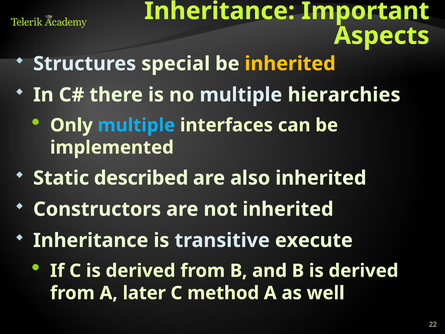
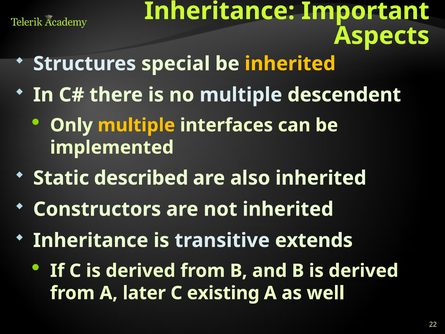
hierarchies: hierarchies -> descendent (344, 95)
multiple colour: light blue -> yellow (136, 125)
execute: execute -> extends (314, 240)
method: method -> existing (223, 293)
